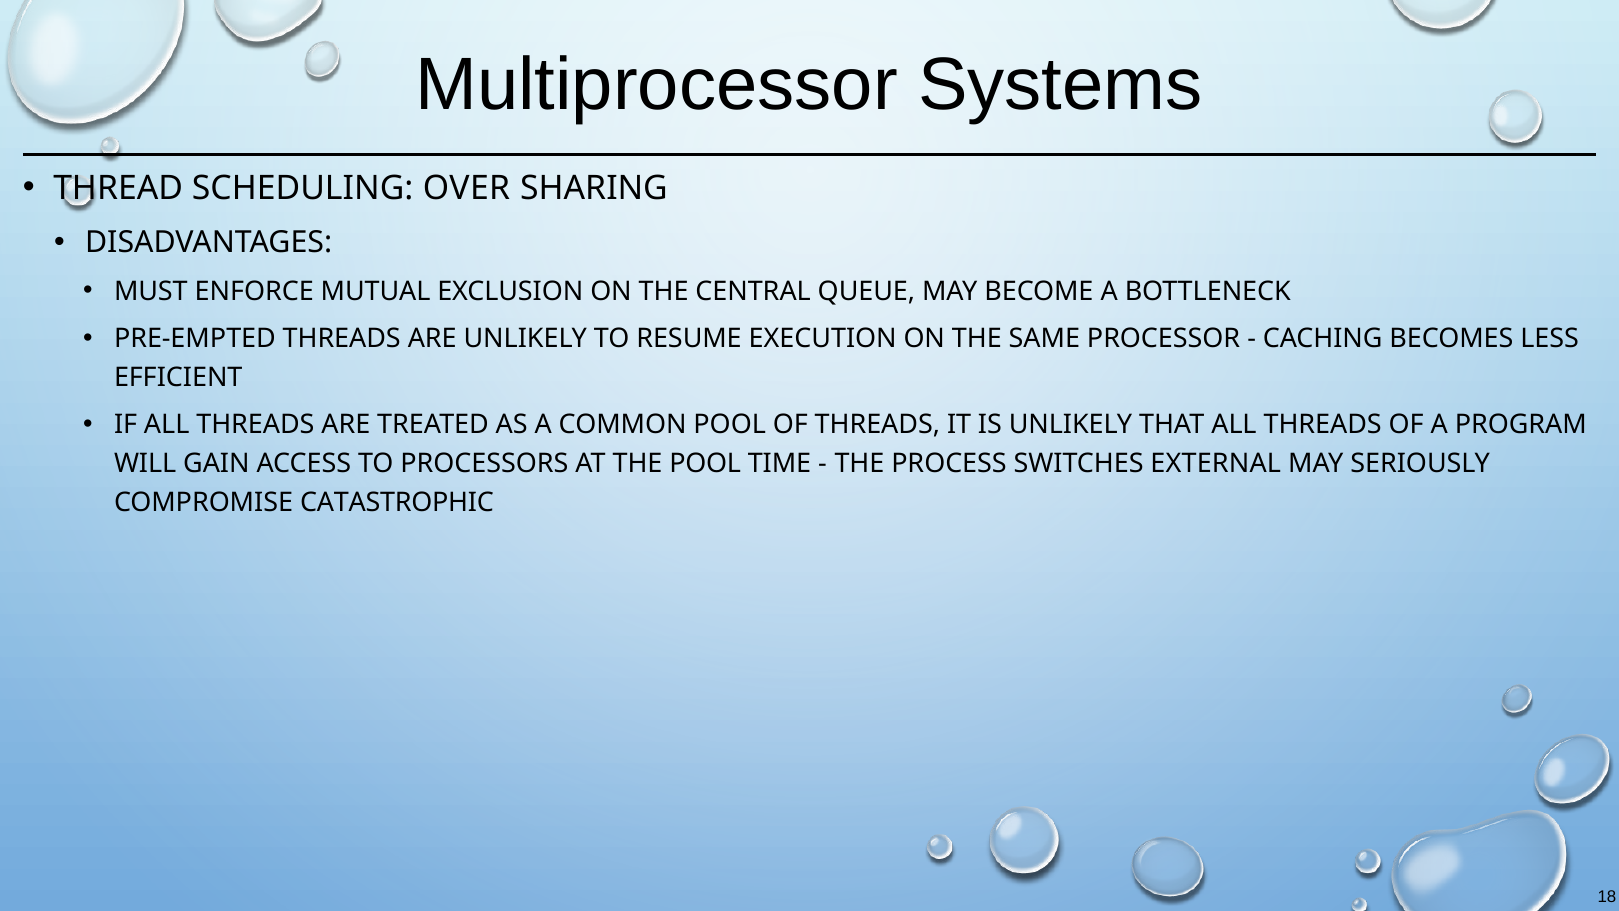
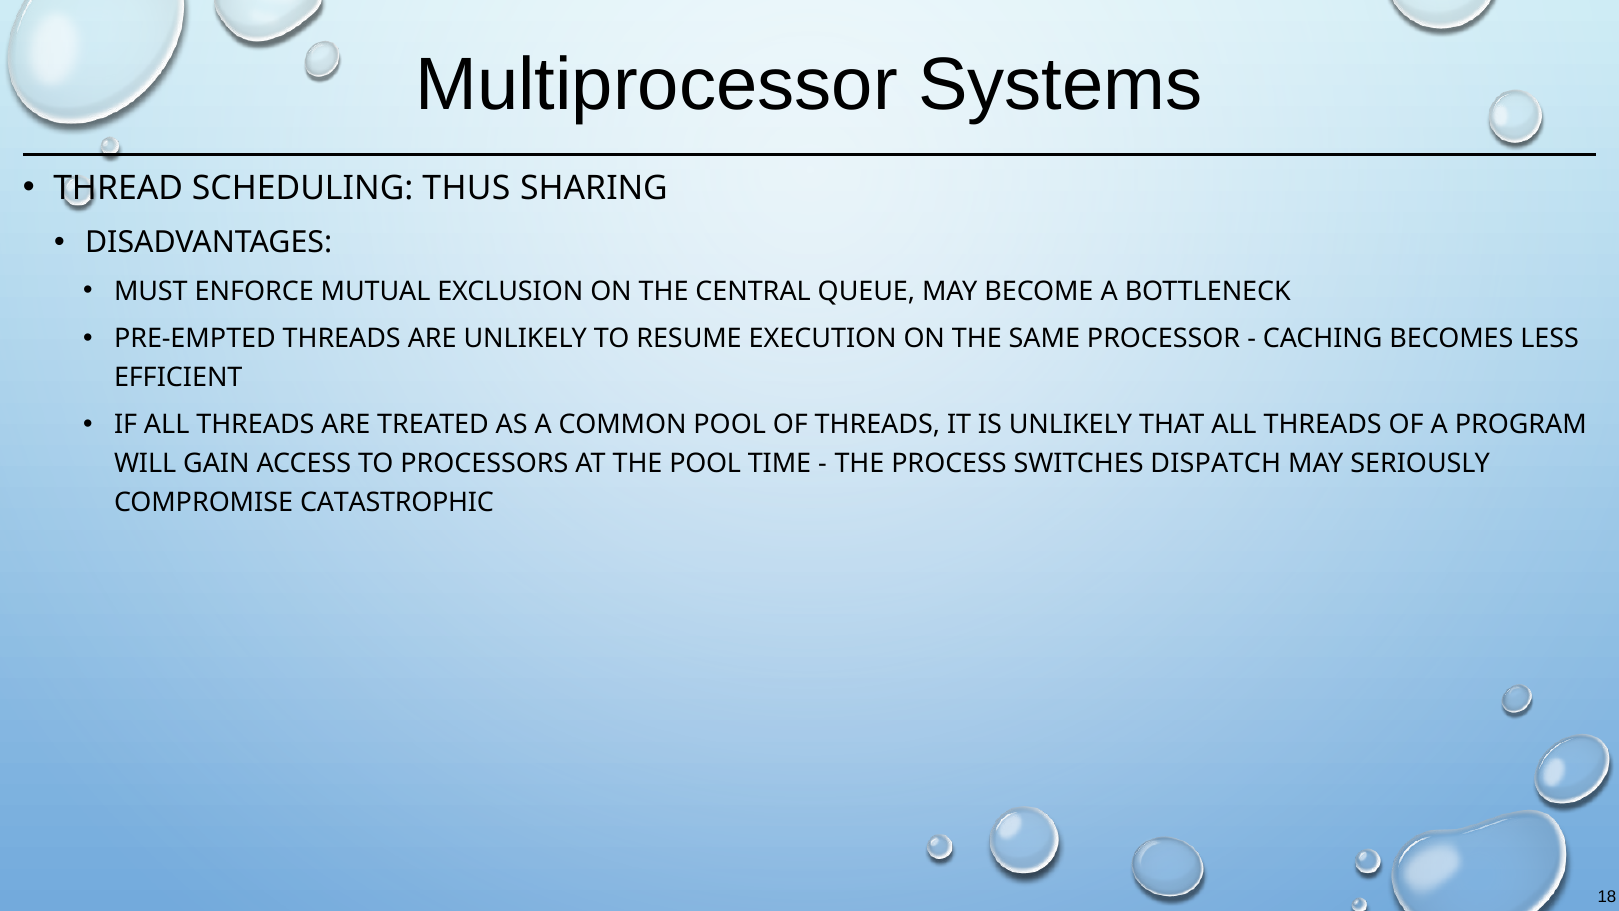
OVER: OVER -> THUS (466, 189)
EXTERNAL: EXTERNAL -> DISPATCH (1216, 463)
